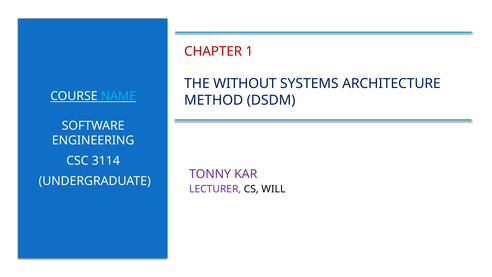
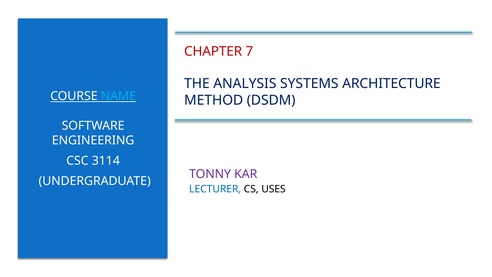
1: 1 -> 7 (249, 51)
WITHOUT: WITHOUT -> ANALYSIS (245, 84)
LECTURER colour: purple -> blue (215, 189)
WILL: WILL -> USES (274, 189)
